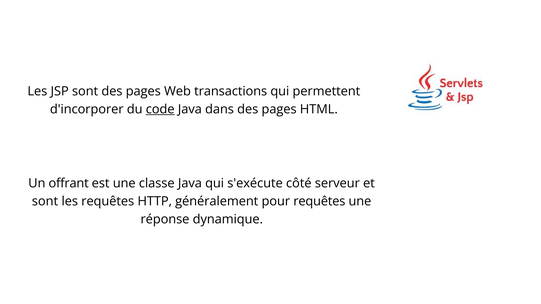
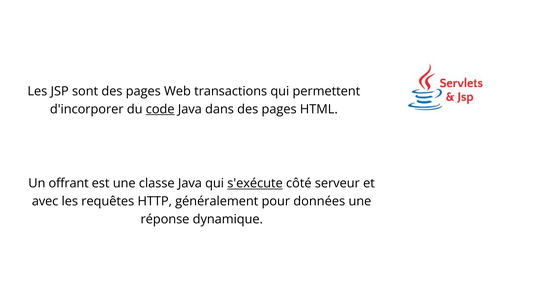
s'exécute underline: none -> present (255, 184)
sont: sont -> avec (45, 202)
pour requêtes: requêtes -> données (319, 202)
